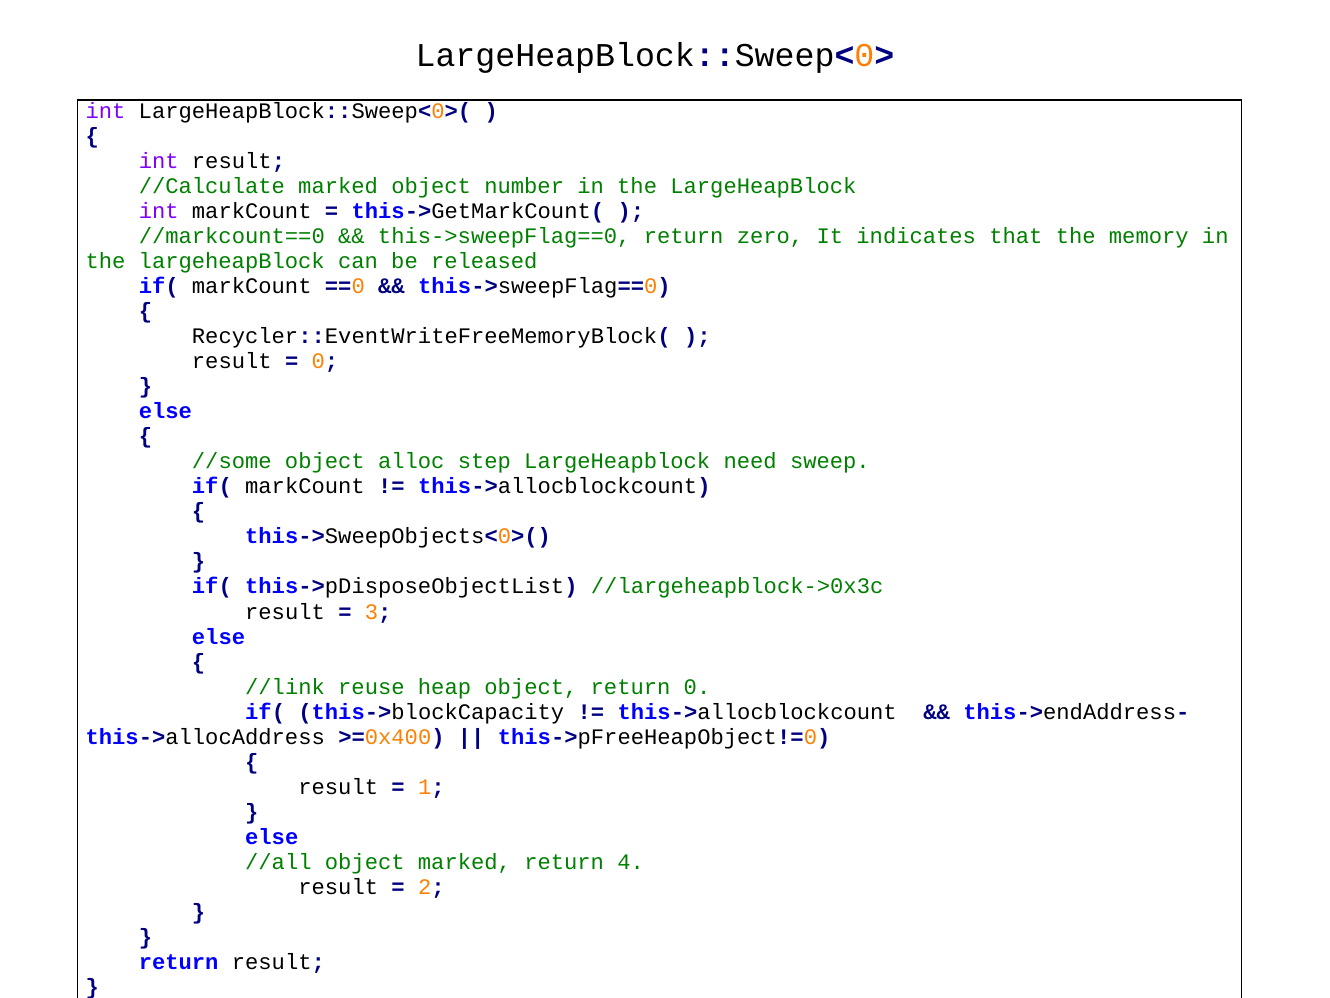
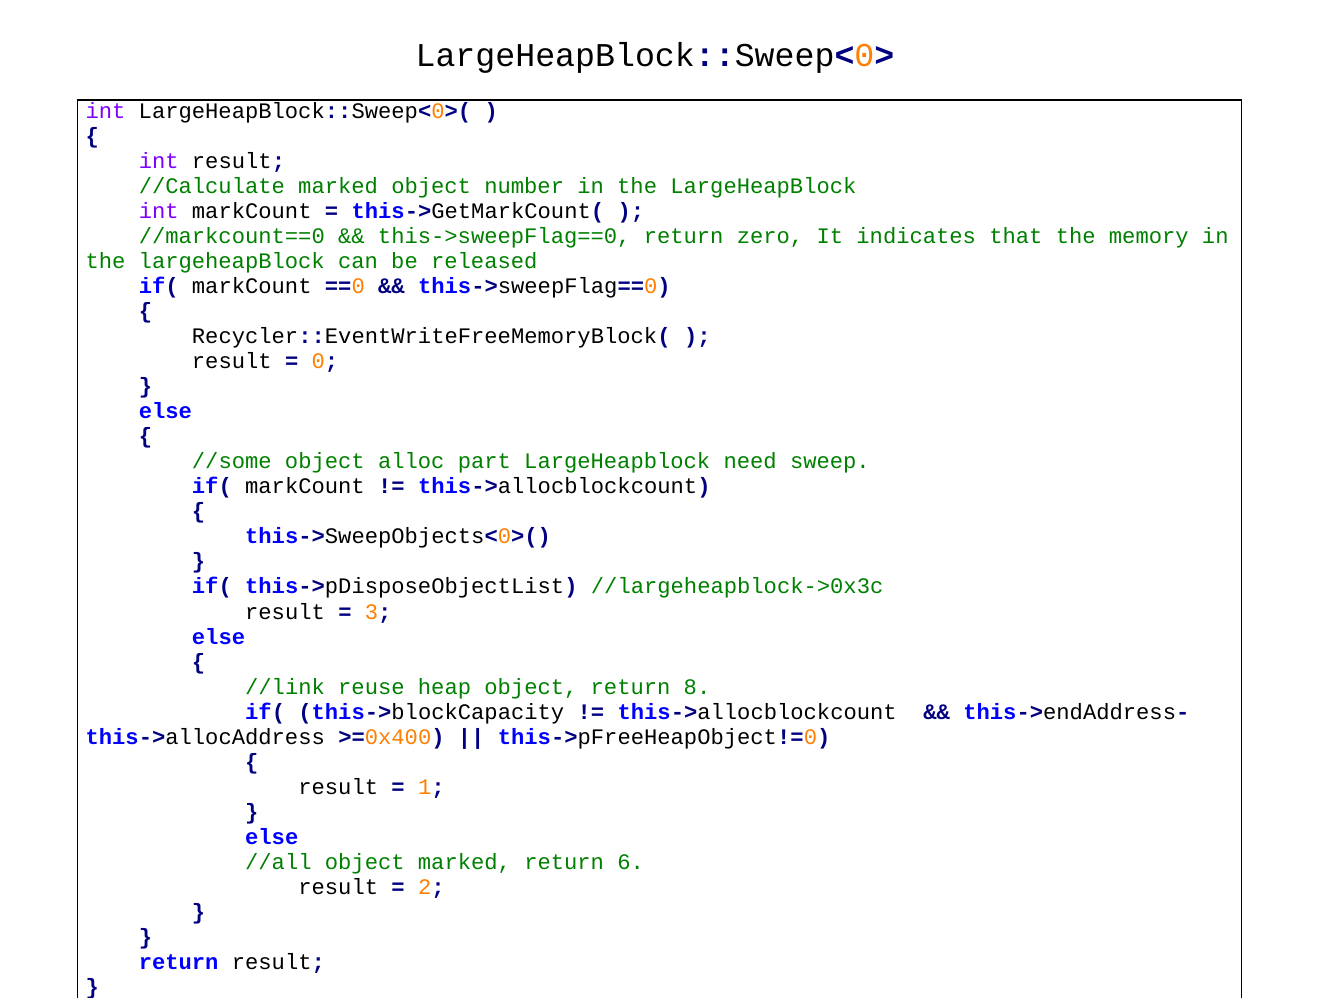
step: step -> part (484, 461)
return 0: 0 -> 8 (697, 686)
4: 4 -> 6 (631, 862)
